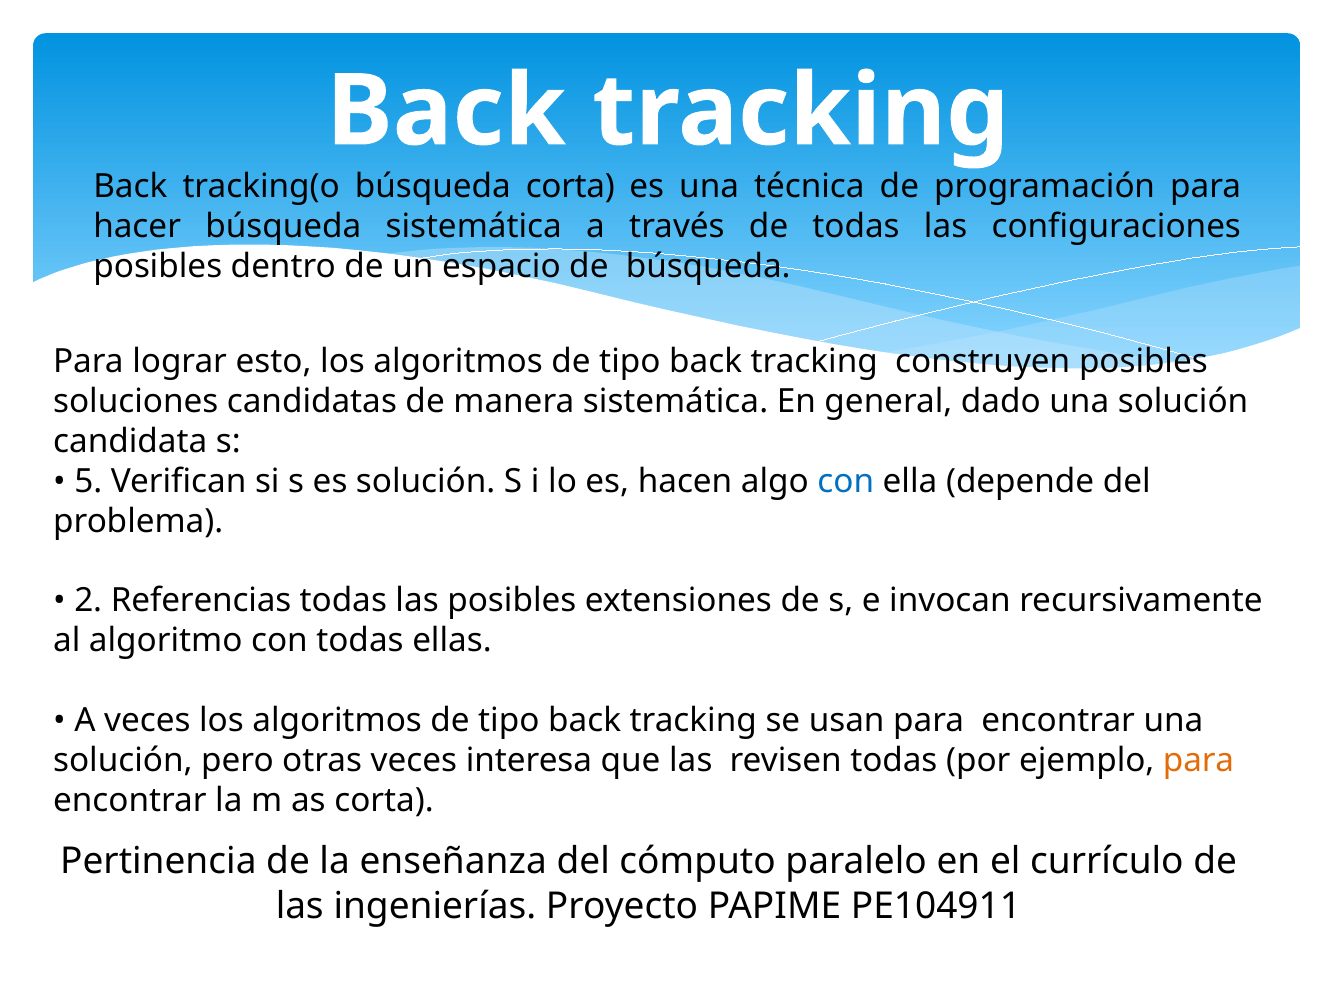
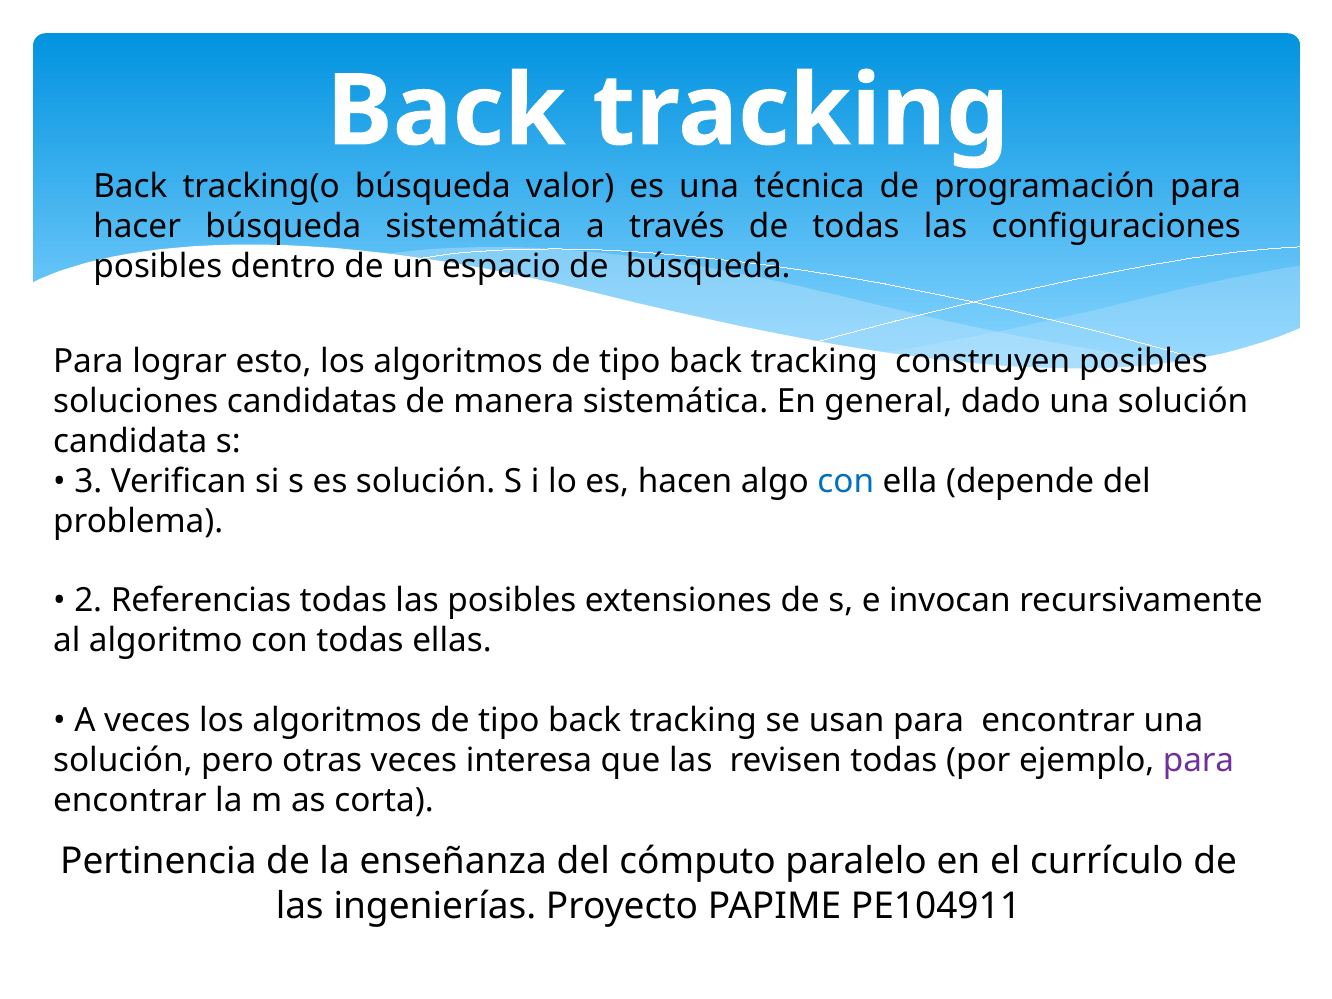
corta: corta -> valor (570, 186)
5: 5 -> 3 (88, 481)
para colour: orange -> purple (1199, 761)
